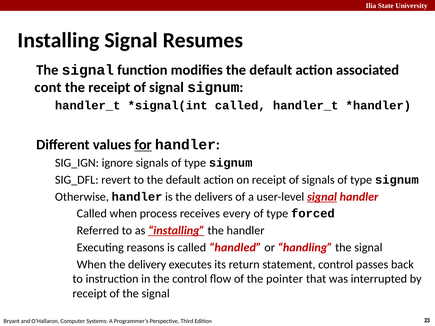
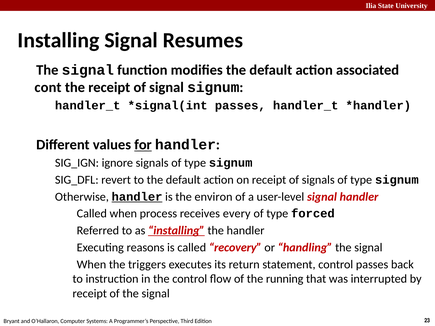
called: called -> passes (240, 106)
handler underline: none -> present (137, 197)
delivers: delivers -> environ (214, 197)
signal underline: present -> none (322, 197)
handled: handled -> recovery (235, 248)
delivery: delivery -> triggers (147, 265)
pointer: pointer -> running (285, 279)
